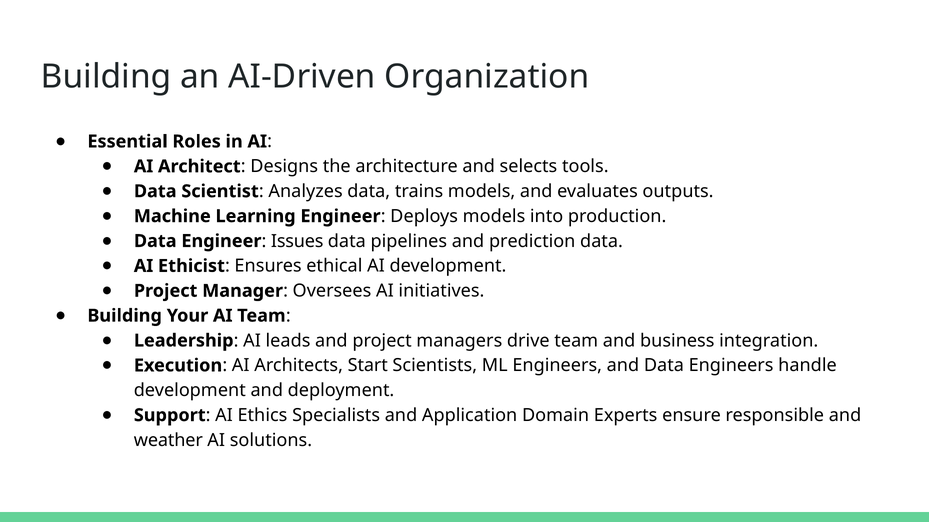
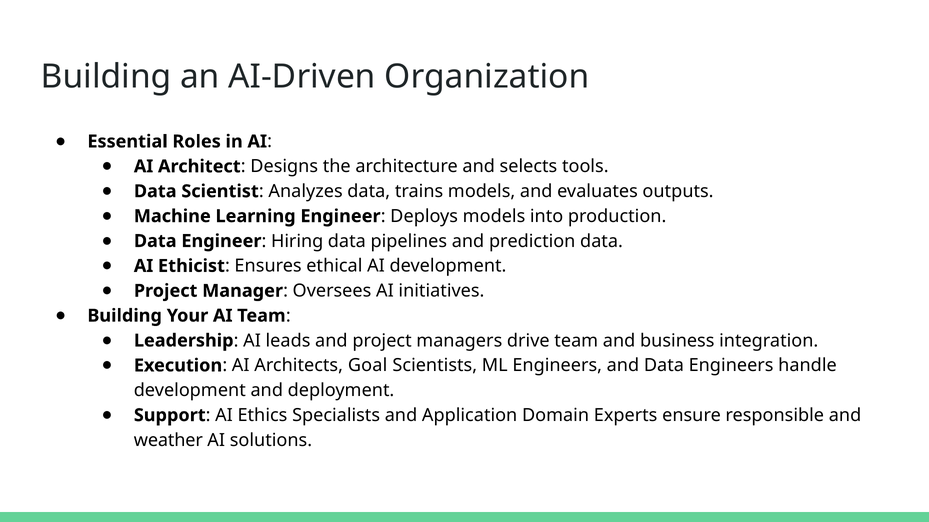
Issues: Issues -> Hiring (297, 241)
Start: Start -> Goal (368, 366)
